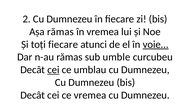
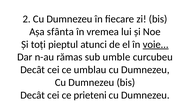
Așa rămas: rămas -> sfânta (60, 32)
toți fiecare: fiecare -> pieptul (63, 44)
cei underline: present -> none (53, 70)
ce vremea: vremea -> prieteni (90, 95)
